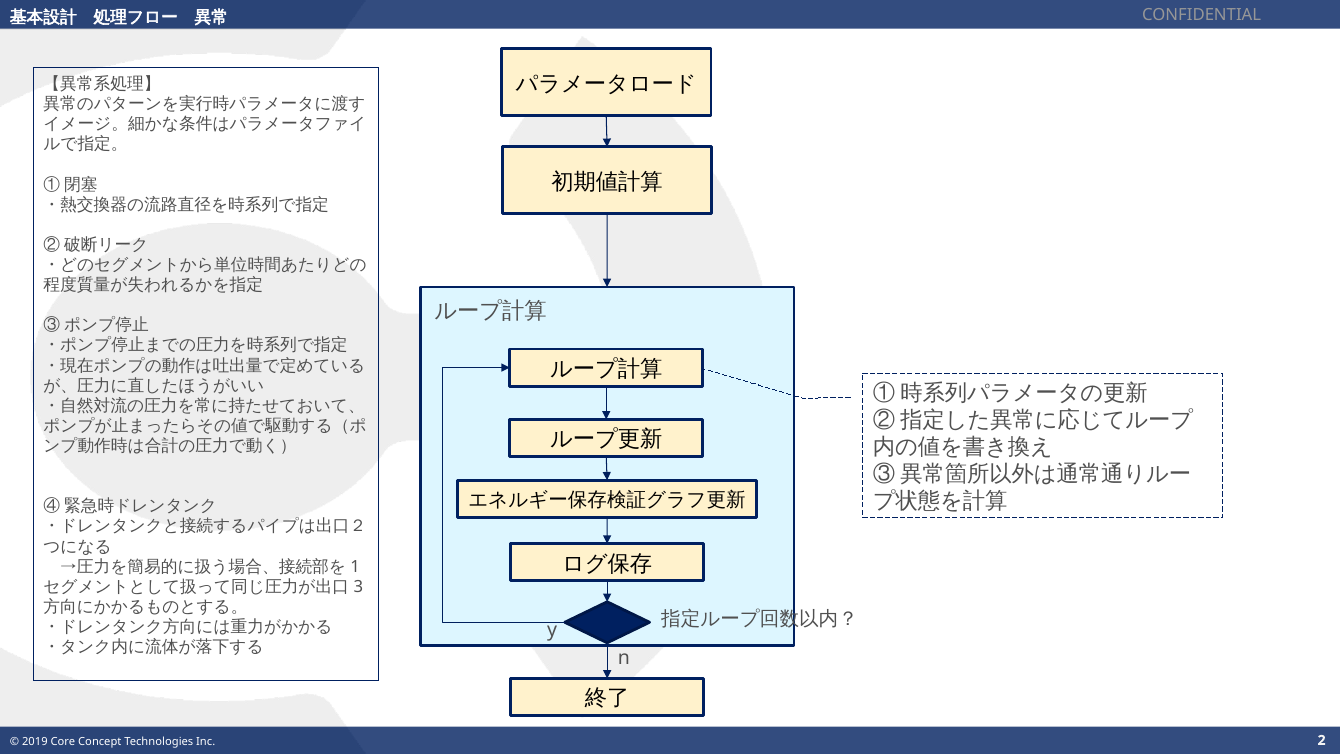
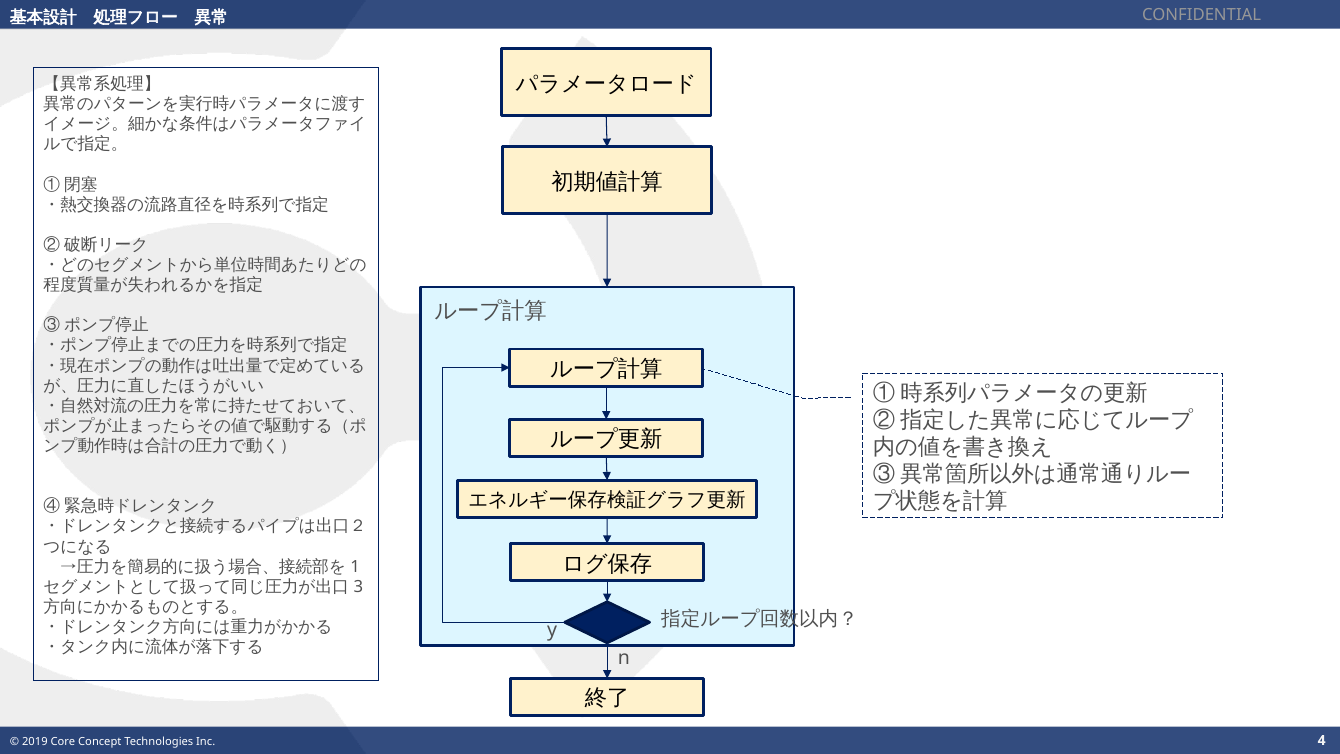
2: 2 -> 4 (1322, 740)
